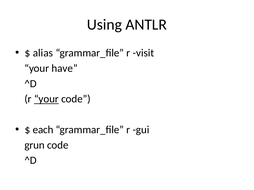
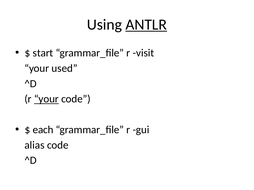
ANTLR underline: none -> present (146, 25)
alias: alias -> start (43, 53)
have: have -> used (65, 68)
grun: grun -> alias (34, 145)
